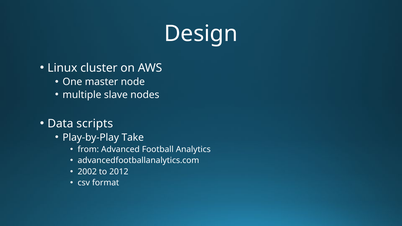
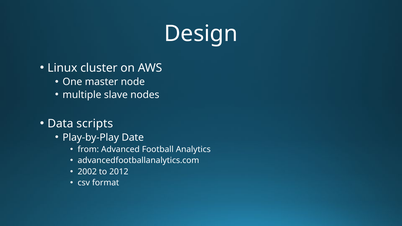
Take: Take -> Date (133, 137)
